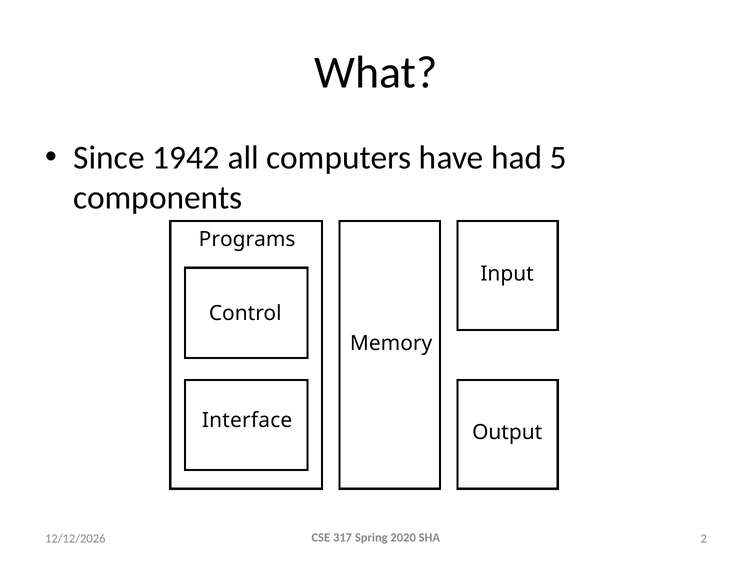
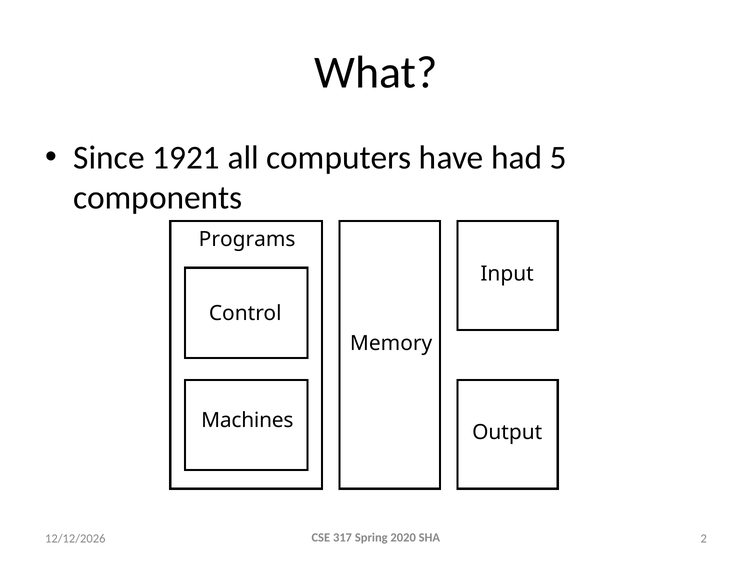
1942: 1942 -> 1921 (186, 158)
Interface: Interface -> Machines (247, 420)
